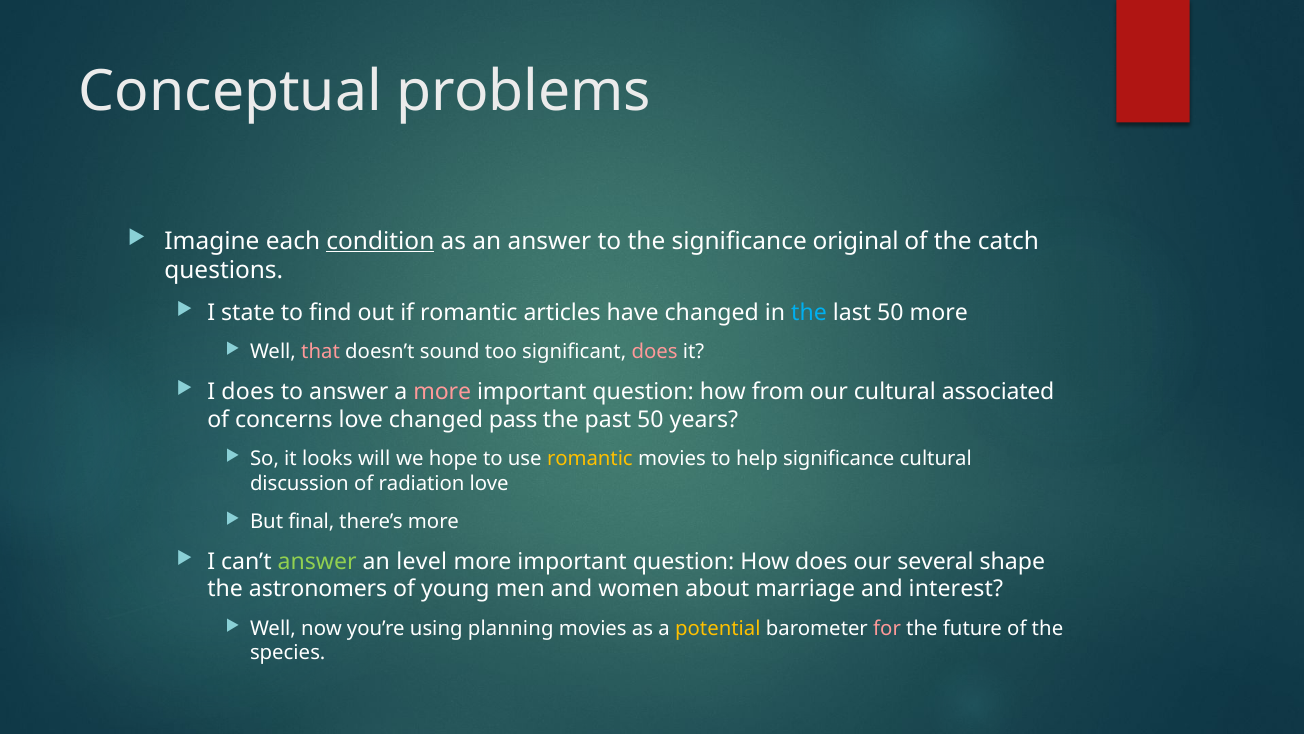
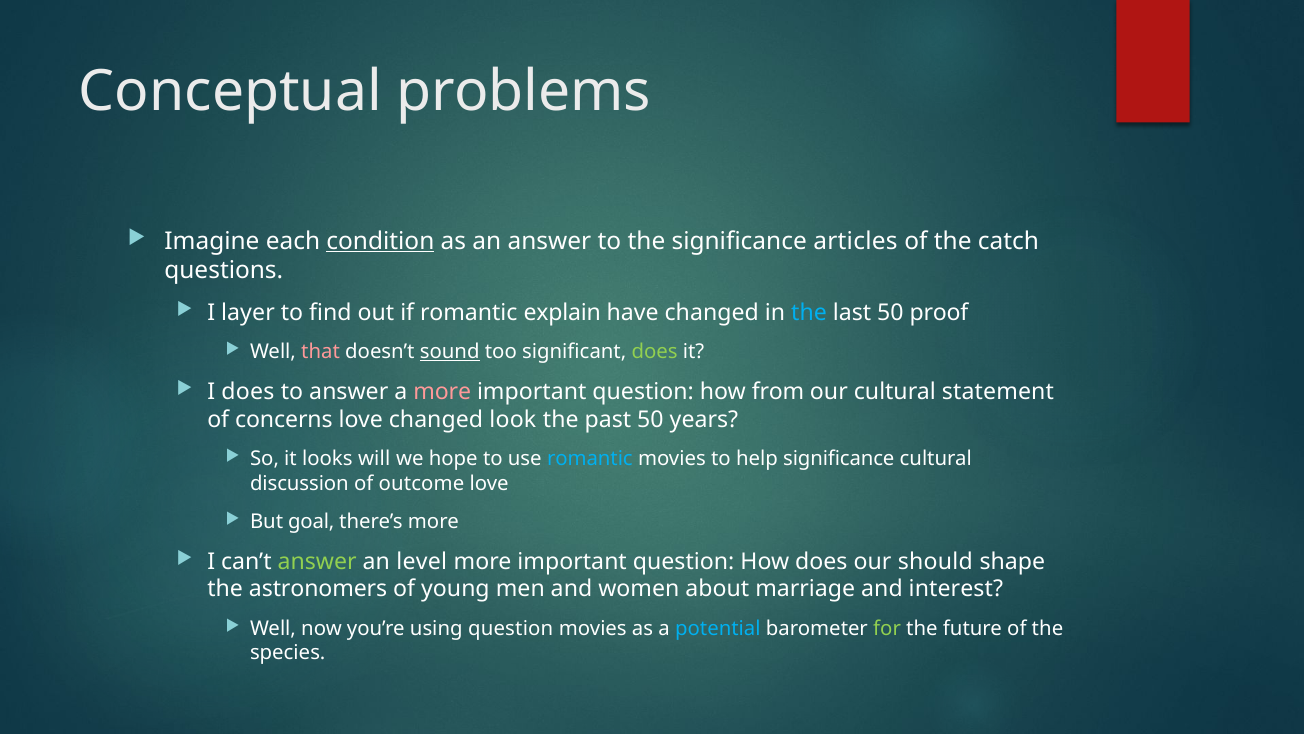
original: original -> articles (855, 241)
state: state -> layer (248, 312)
articles: articles -> explain (562, 312)
50 more: more -> proof (939, 312)
sound underline: none -> present (450, 352)
does colour: pink -> light green (655, 352)
associated: associated -> statement (998, 392)
pass: pass -> look (513, 419)
romantic colour: yellow -> light blue (590, 459)
radiation: radiation -> outcome (421, 483)
final: final -> goal (311, 521)
several: several -> should (935, 561)
using planning: planning -> question (511, 628)
potential colour: yellow -> light blue (718, 628)
for colour: pink -> light green (887, 628)
